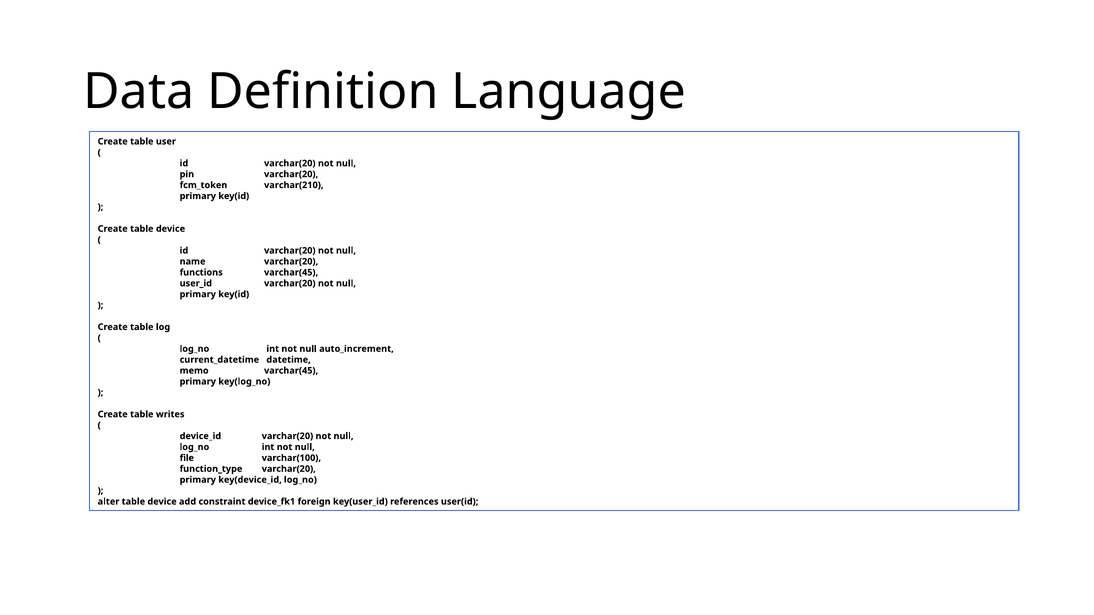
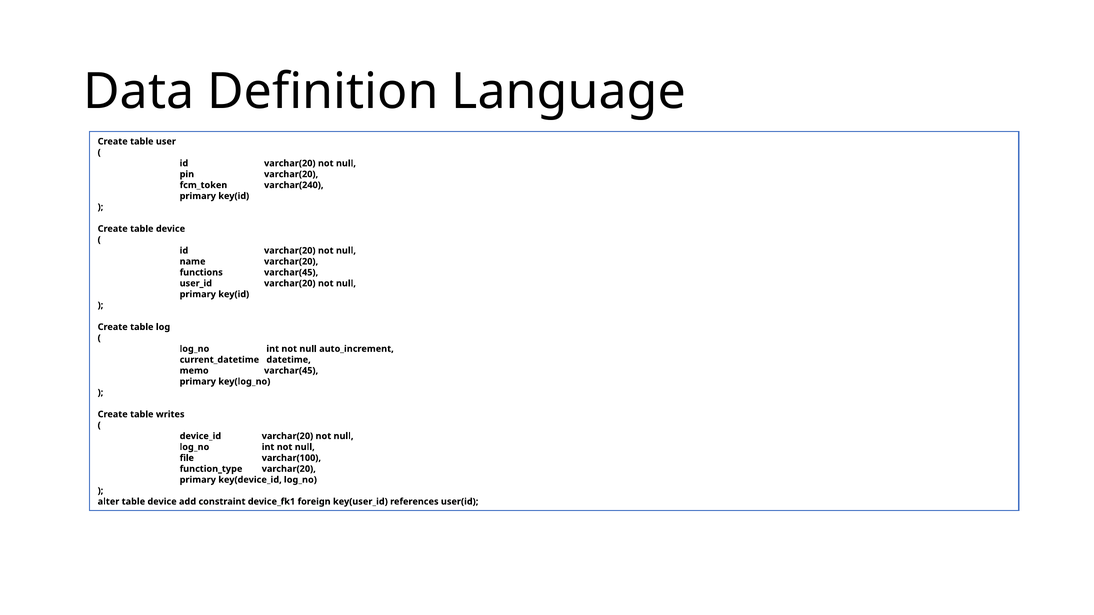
varchar(210: varchar(210 -> varchar(240 (294, 185)
